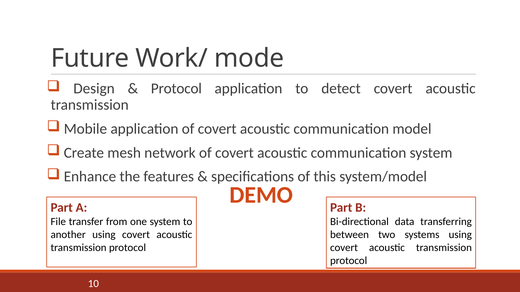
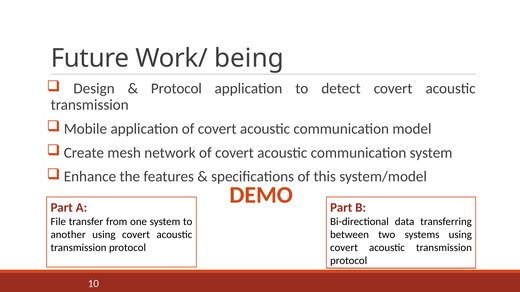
mode: mode -> being (249, 58)
